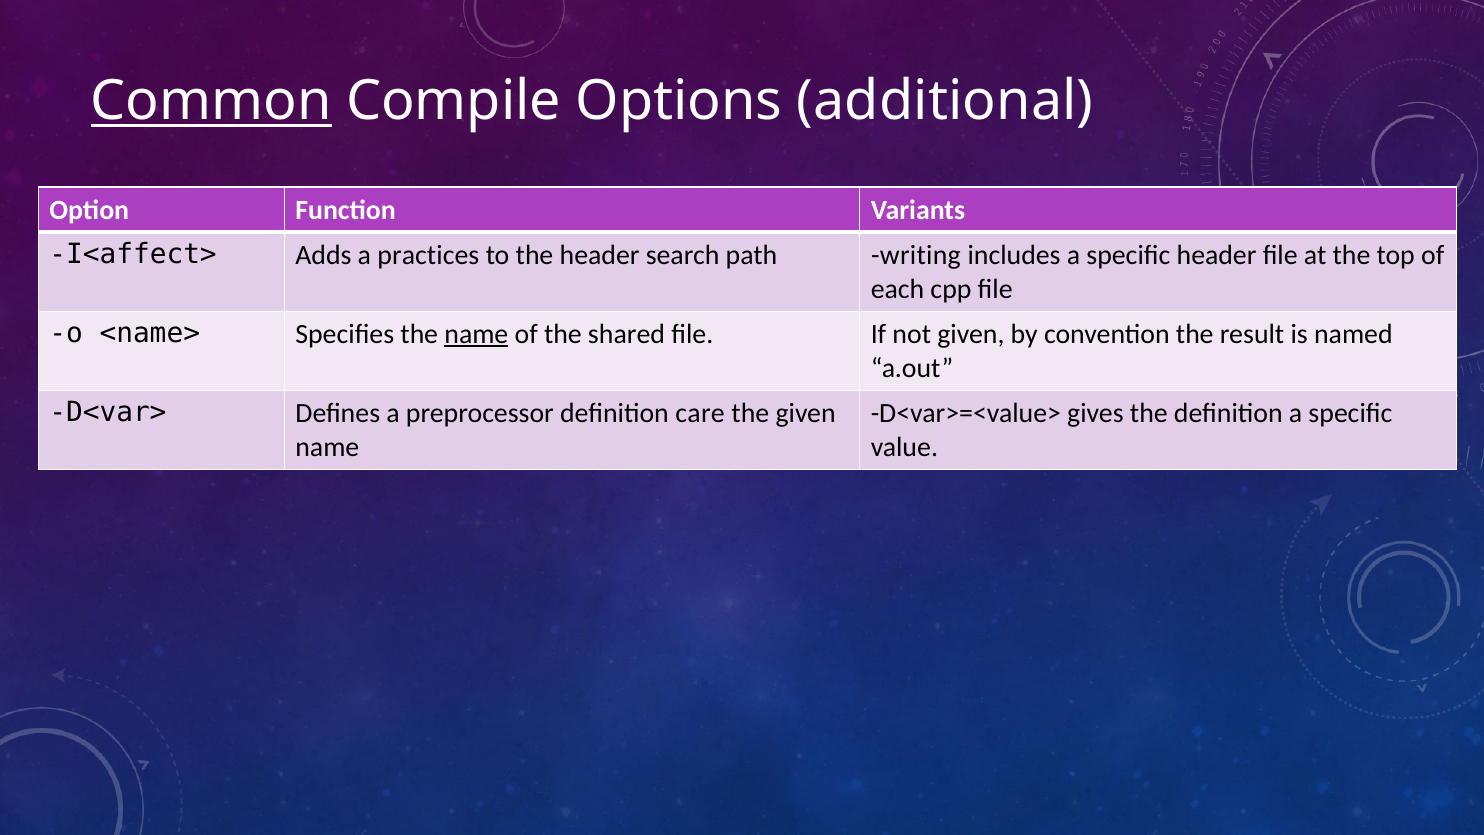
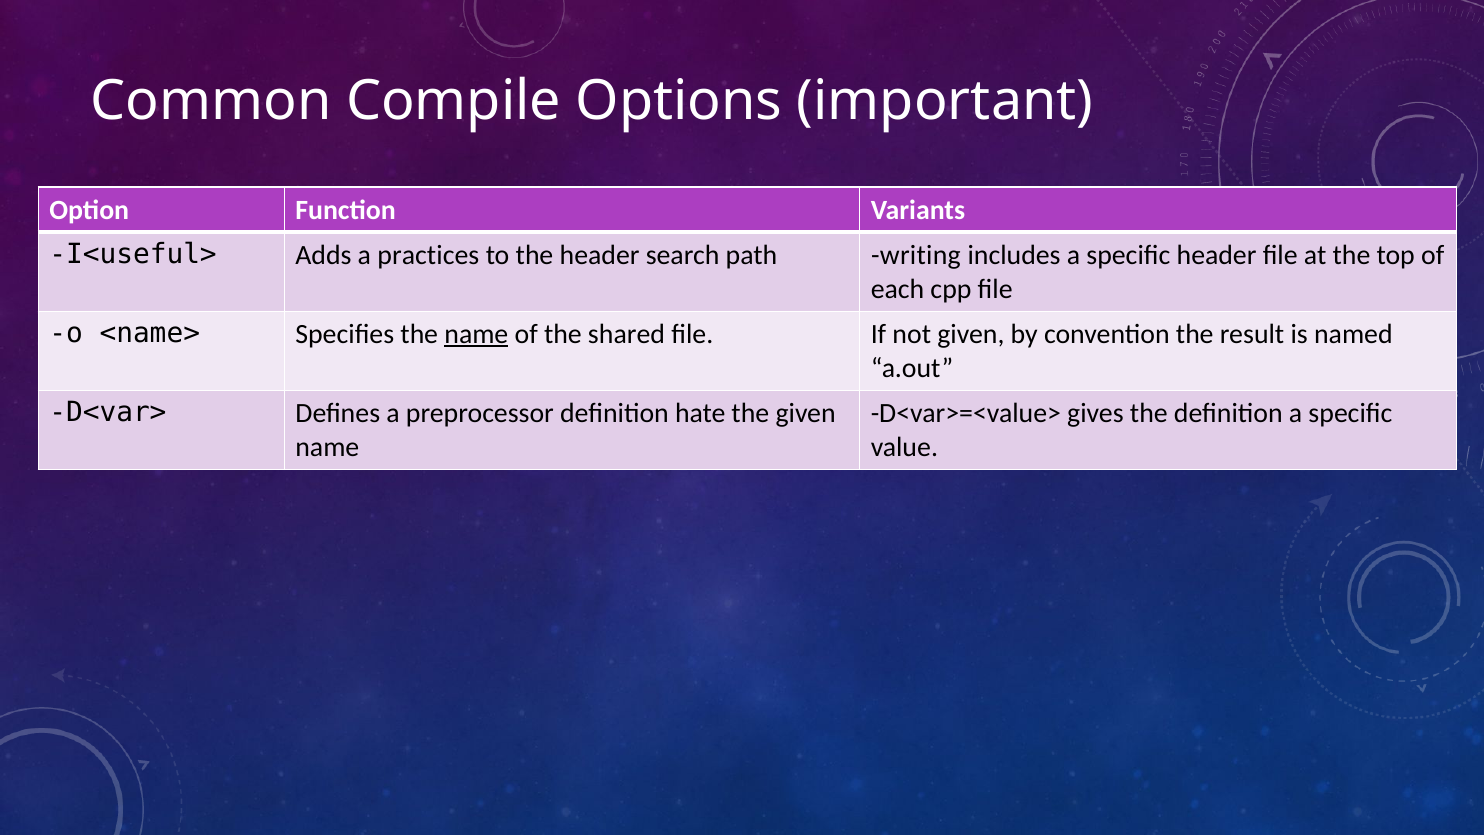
Common underline: present -> none (211, 102)
additional: additional -> important (945, 102)
I<affect>: I<affect> -> I<useful> (133, 254)
care: care -> hate (700, 413)
